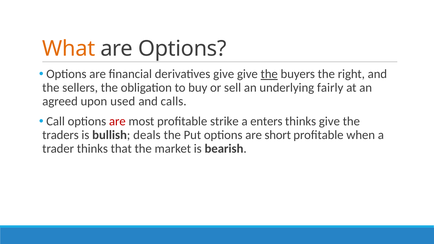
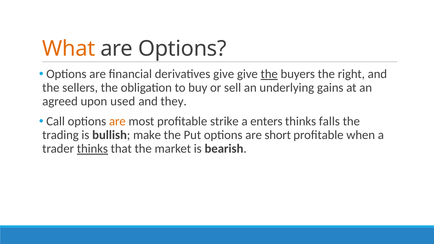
fairly: fairly -> gains (330, 88)
calls: calls -> they (174, 101)
are colour: red -> orange (117, 121)
thinks give: give -> falls (329, 121)
traders: traders -> trading (61, 135)
deals: deals -> make (147, 135)
thinks underline: none -> present (92, 149)
